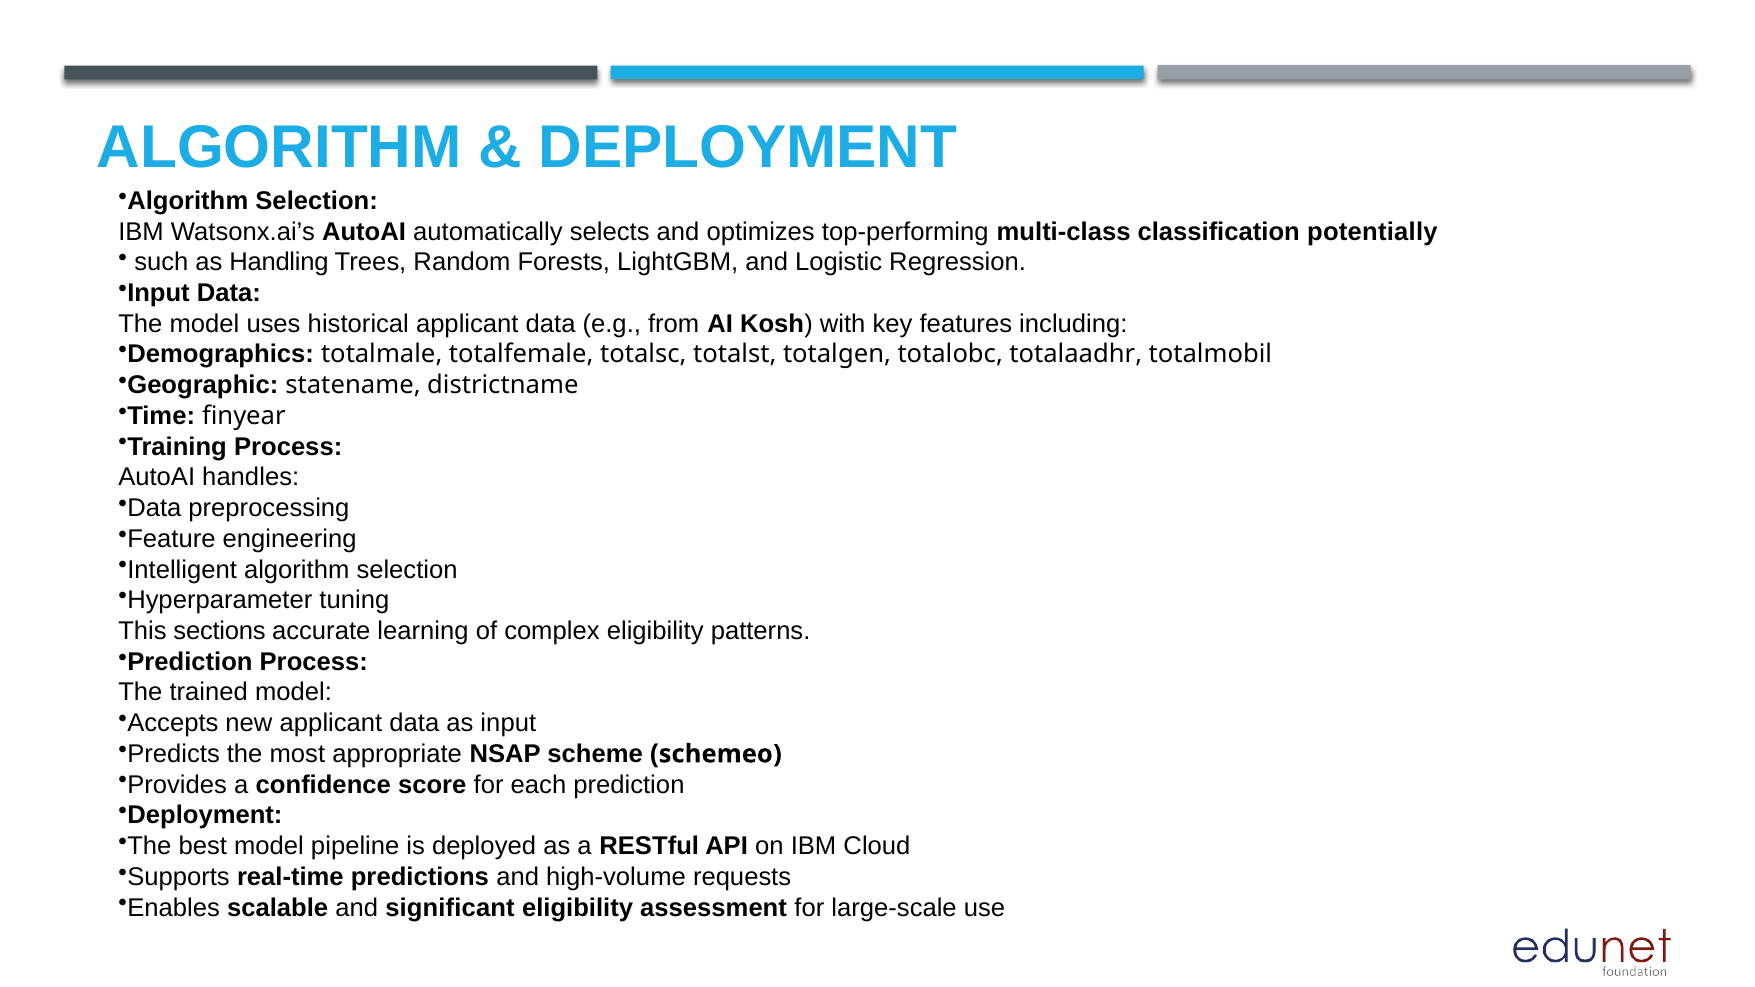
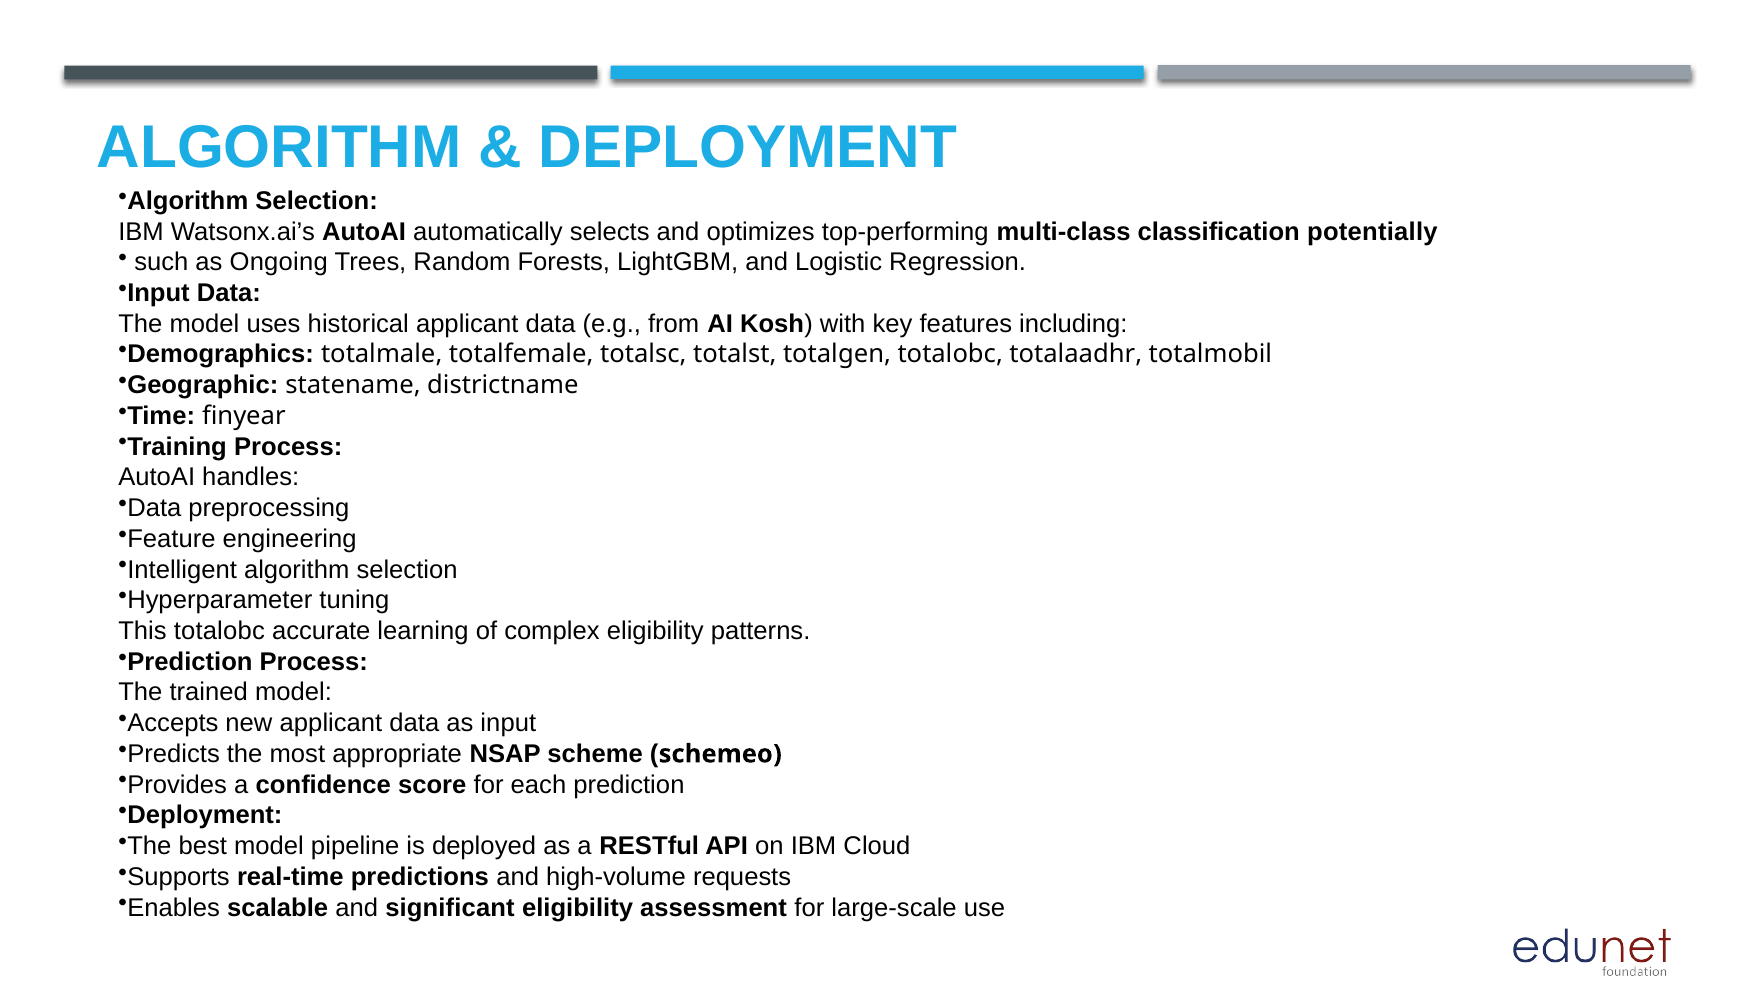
Handling: Handling -> Ongoing (279, 262)
This sections: sections -> totalobc (219, 631)
